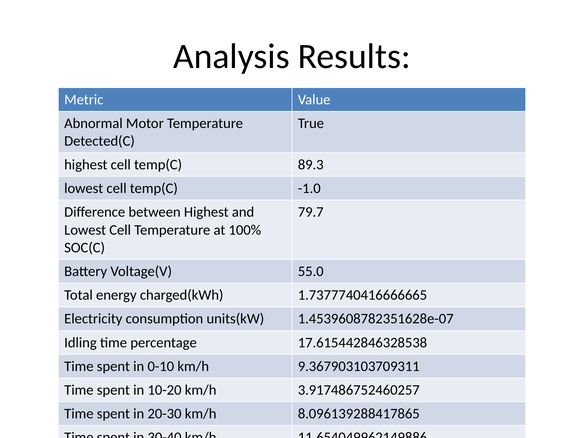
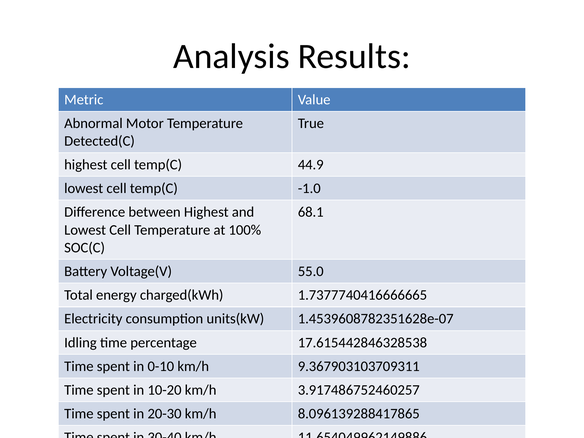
89.3: 89.3 -> 44.9 (311, 165)
79.7: 79.7 -> 68.1 (311, 212)
